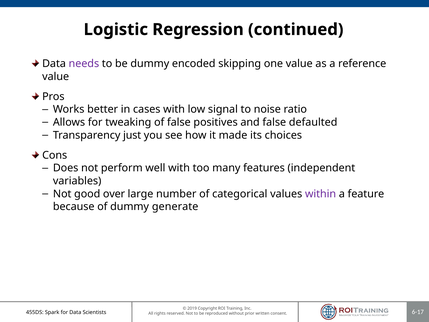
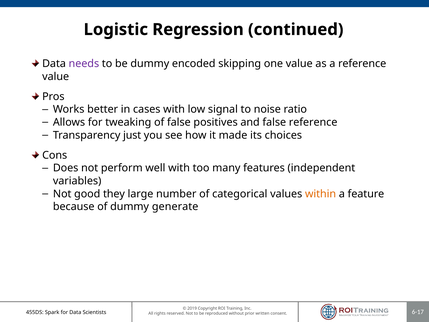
false defaulted: defaulted -> reference (313, 122)
over: over -> they (114, 194)
within colour: purple -> orange (321, 194)
